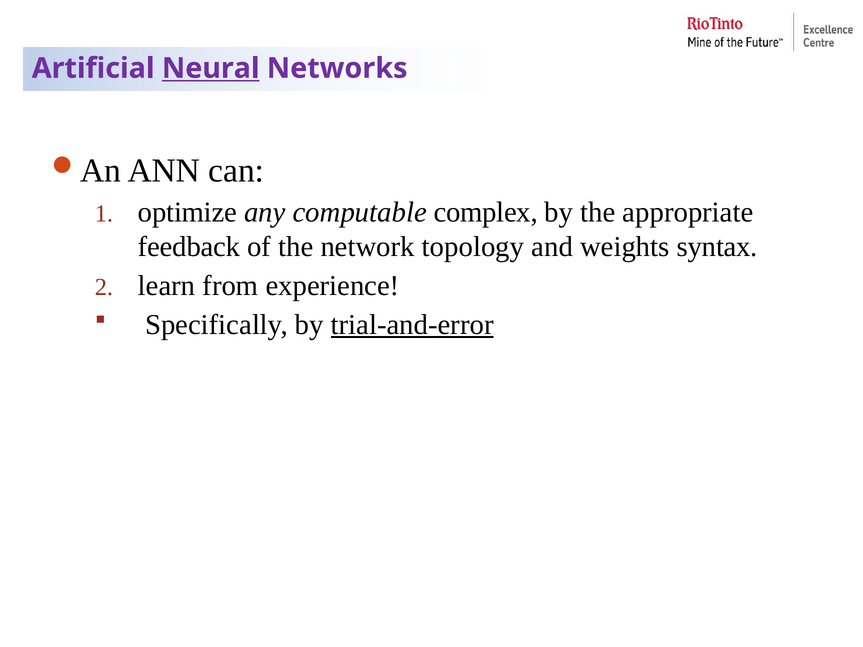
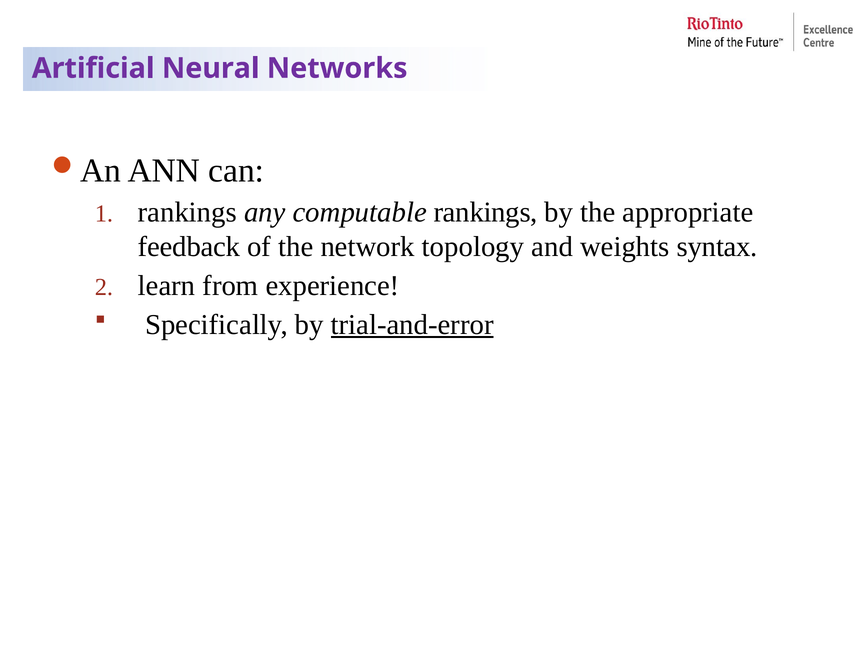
Neural underline: present -> none (211, 68)
optimize: optimize -> rankings (187, 212)
computable complex: complex -> rankings (486, 212)
